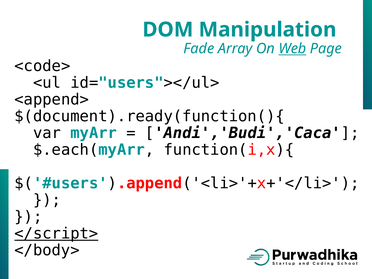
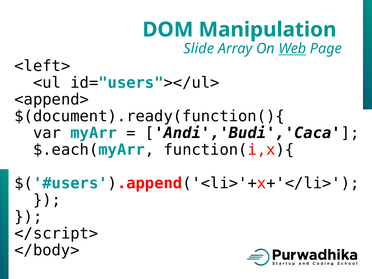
Fade: Fade -> Slide (199, 49)
<code>: <code> -> <left> (42, 66)
</script> underline: present -> none (56, 234)
